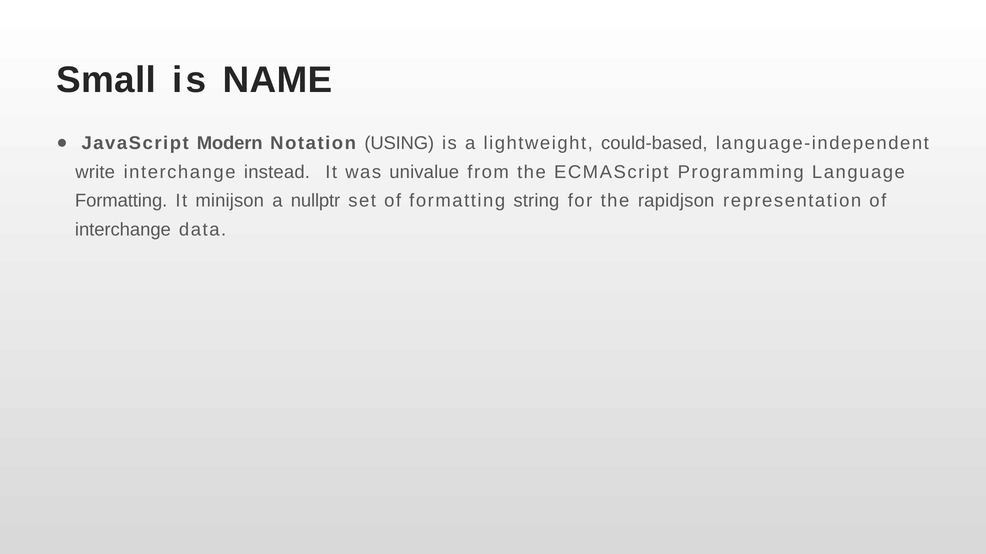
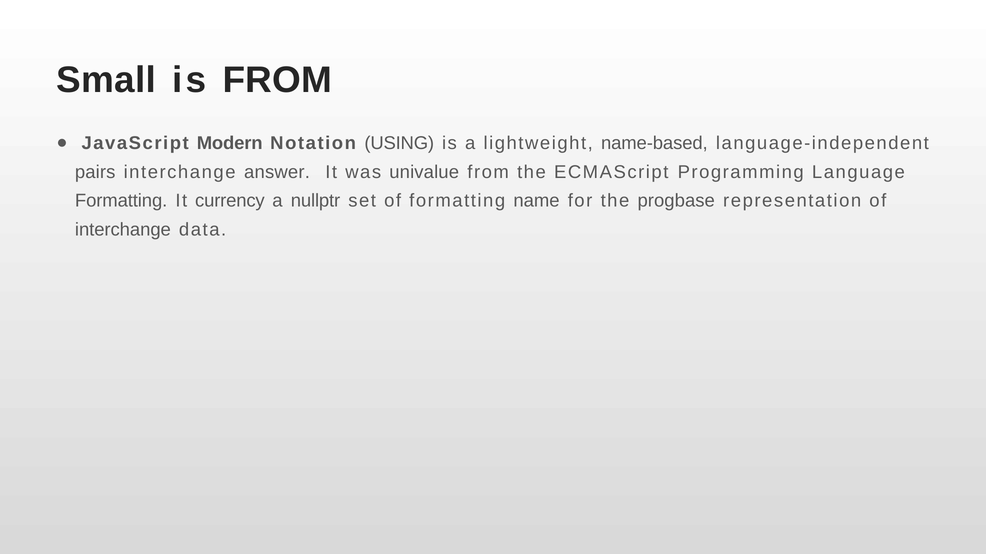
is NAME: NAME -> FROM (277, 80)
could-based: could-based -> name-based (654, 143)
write: write -> pairs (95, 172)
instead: instead -> answer (277, 172)
minijson: minijson -> currency (230, 201)
string: string -> name (536, 201)
rapidjson: rapidjson -> progbase (676, 201)
